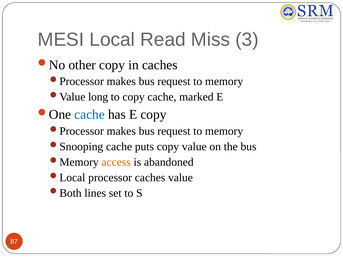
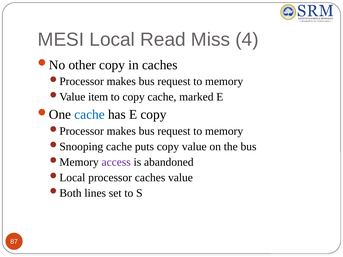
3: 3 -> 4 (247, 40)
long: long -> item (98, 97)
access colour: orange -> purple (116, 162)
